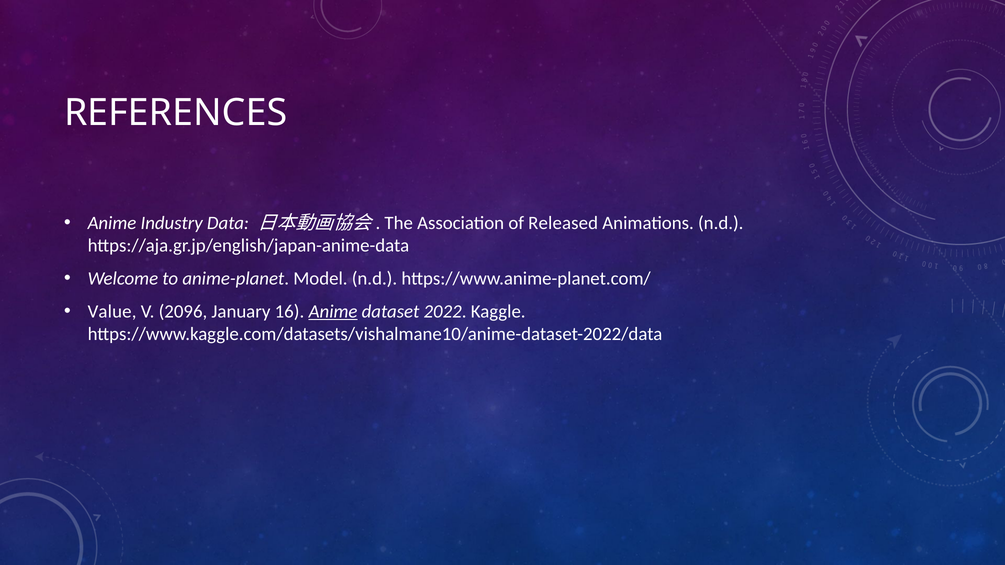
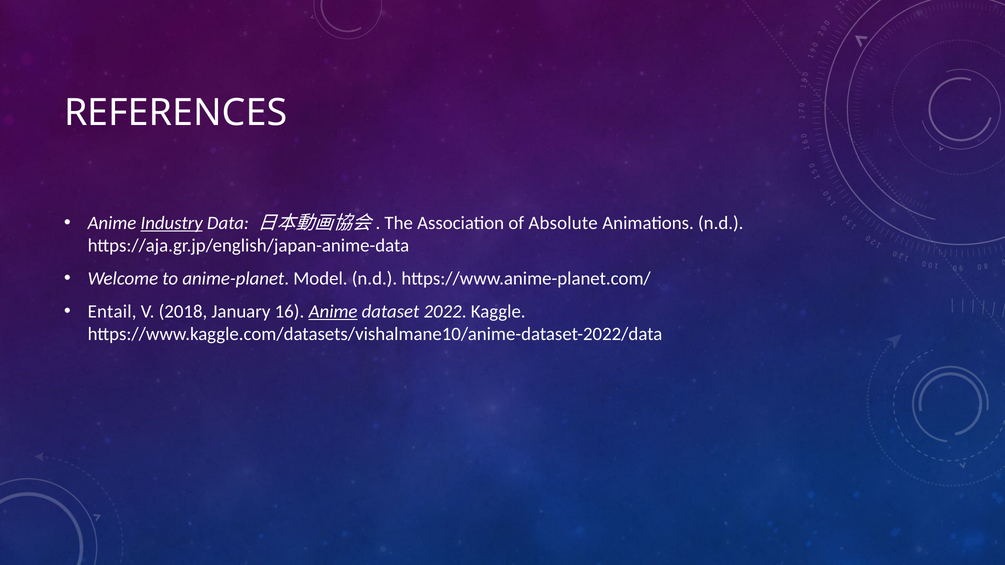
Industry underline: none -> present (172, 223)
Released: Released -> Absolute (563, 223)
Value: Value -> Entail (112, 312)
2096: 2096 -> 2018 (183, 312)
